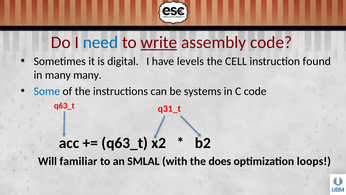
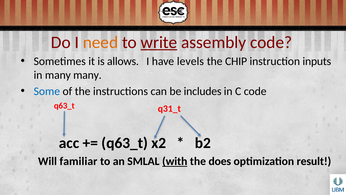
need colour: blue -> orange (100, 42)
digital: digital -> allows (123, 61)
CELL: CELL -> CHIP (236, 61)
found: found -> inputs (317, 61)
systems: systems -> includes (203, 91)
with underline: none -> present (175, 161)
loops: loops -> result (314, 161)
